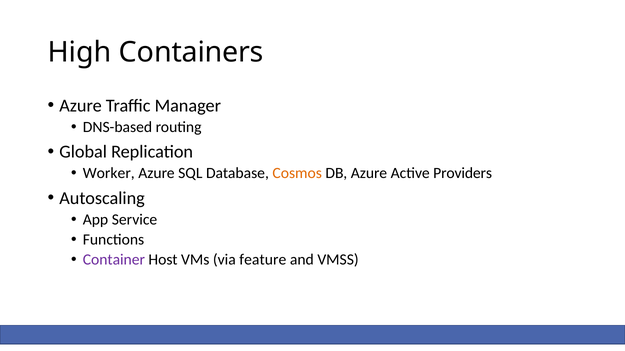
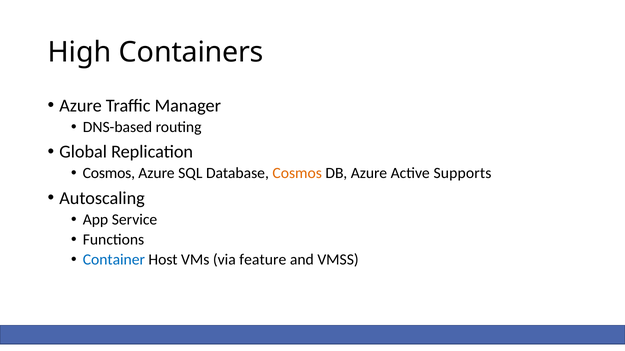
Worker: Worker -> Cosmos (109, 174)
Providers: Providers -> Supports (462, 174)
Container colour: purple -> blue (114, 260)
